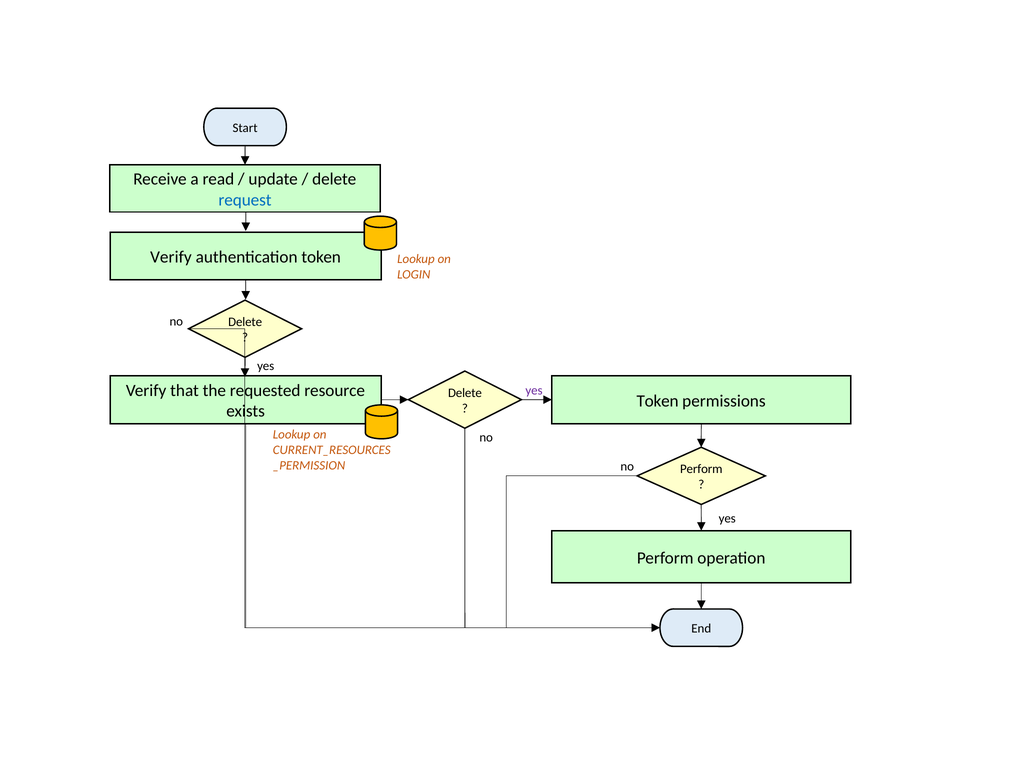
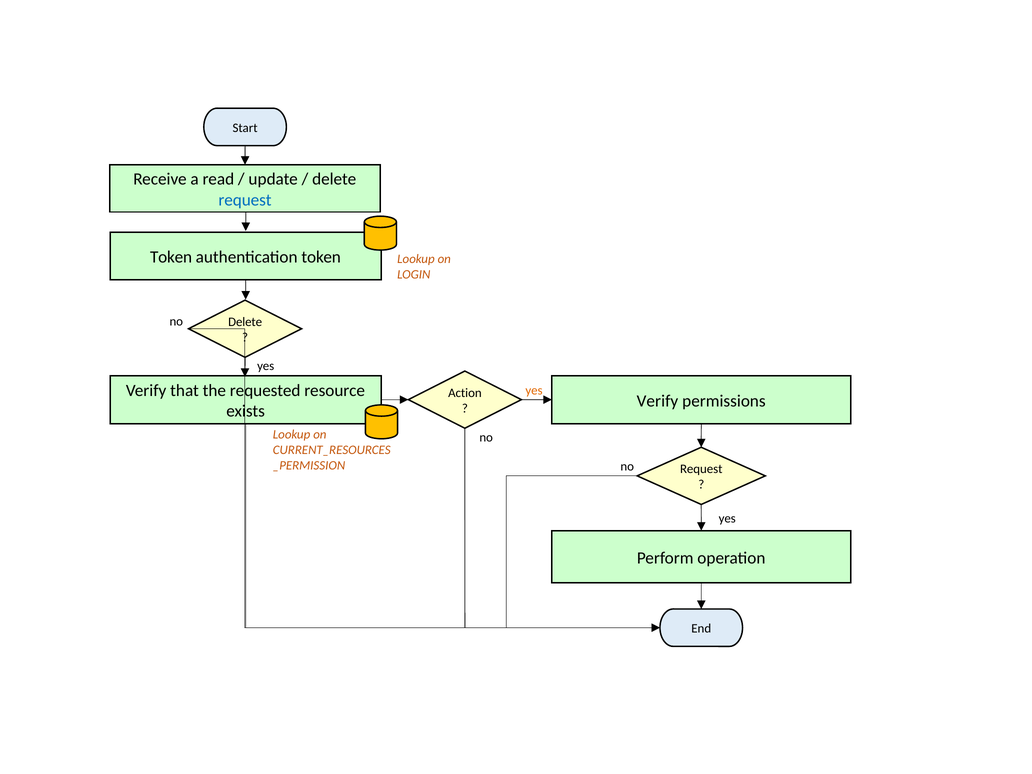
Verify: Verify -> Token (171, 257)
yes colour: purple -> orange (534, 391)
Delete: Delete -> Action (465, 393)
Token: Token -> Verify (657, 401)
Perform: Perform -> Request (701, 469)
